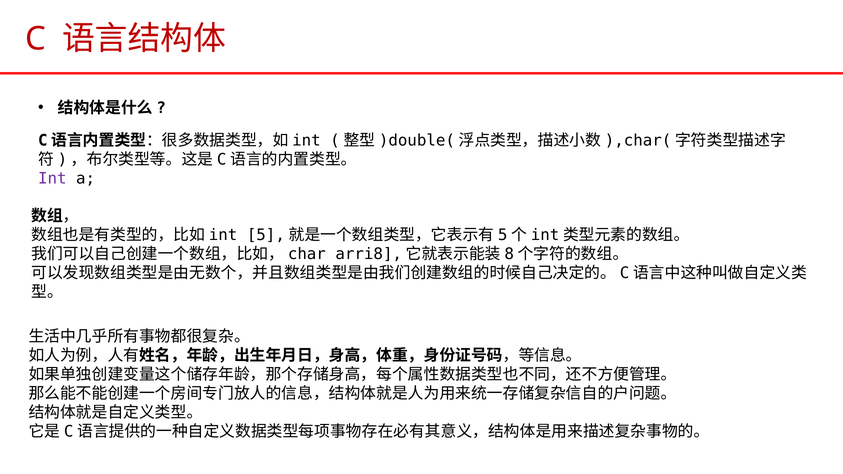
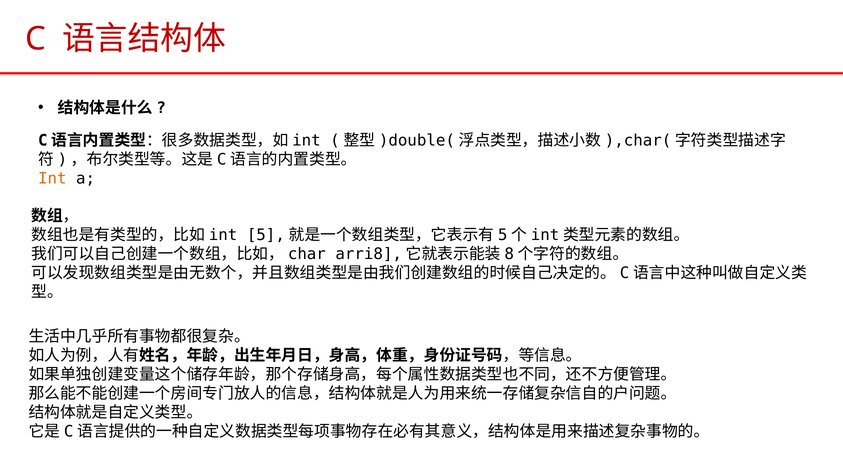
Int colour: purple -> orange (52, 178)
